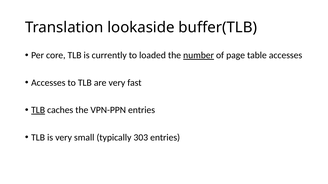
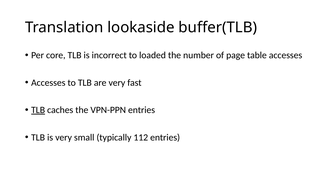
currently: currently -> incorrect (109, 55)
number underline: present -> none (199, 55)
303: 303 -> 112 (141, 138)
